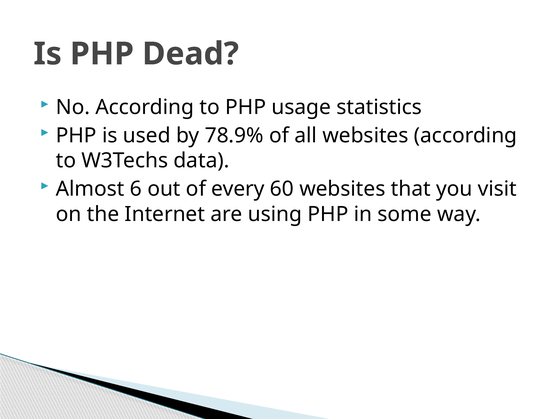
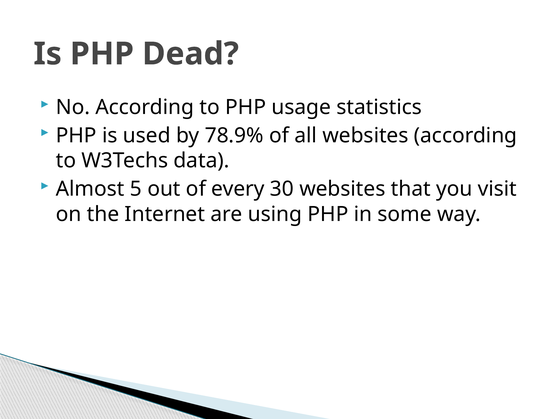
6: 6 -> 5 (136, 189)
60: 60 -> 30 (282, 189)
